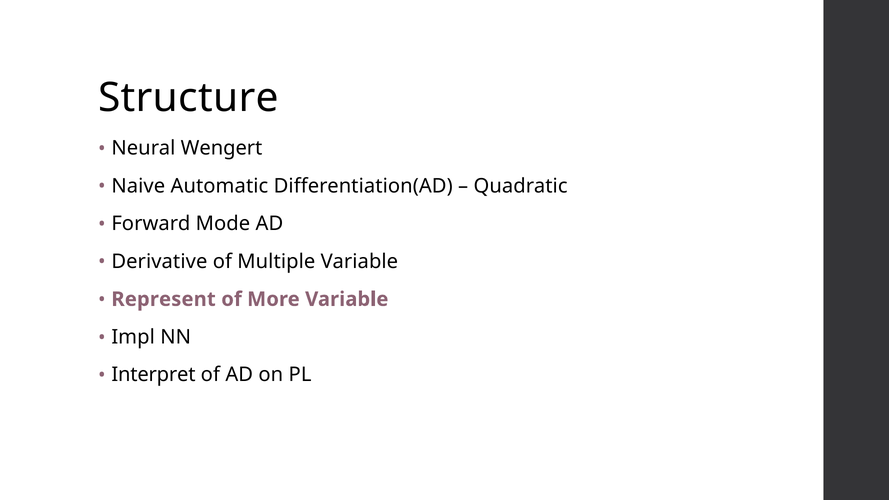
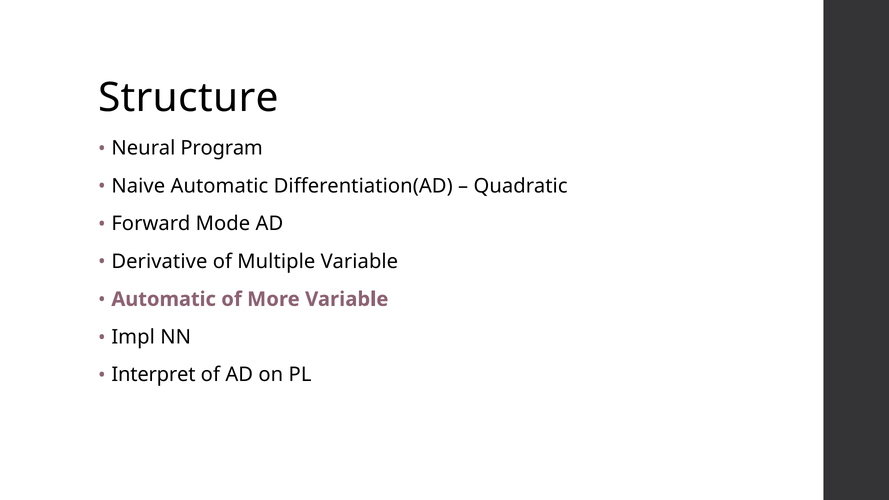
Wengert: Wengert -> Program (222, 148)
Represent: Represent -> Automatic (164, 299)
